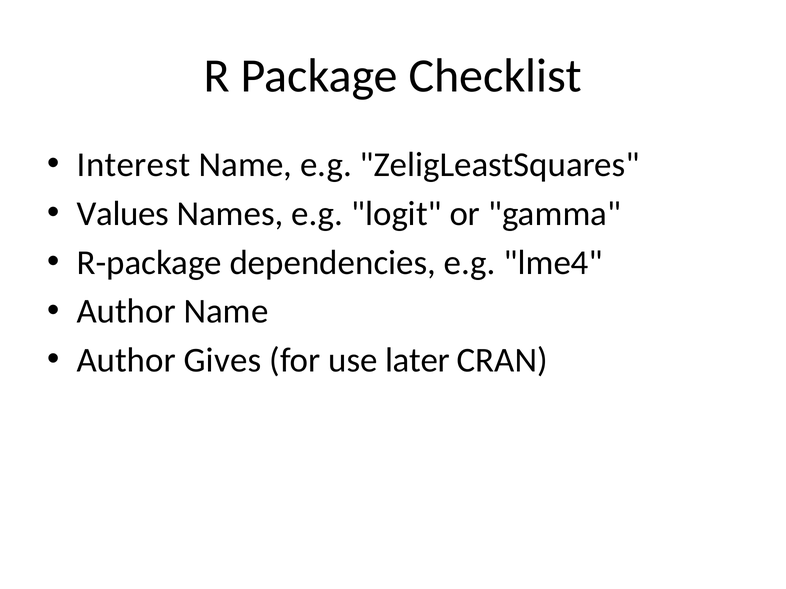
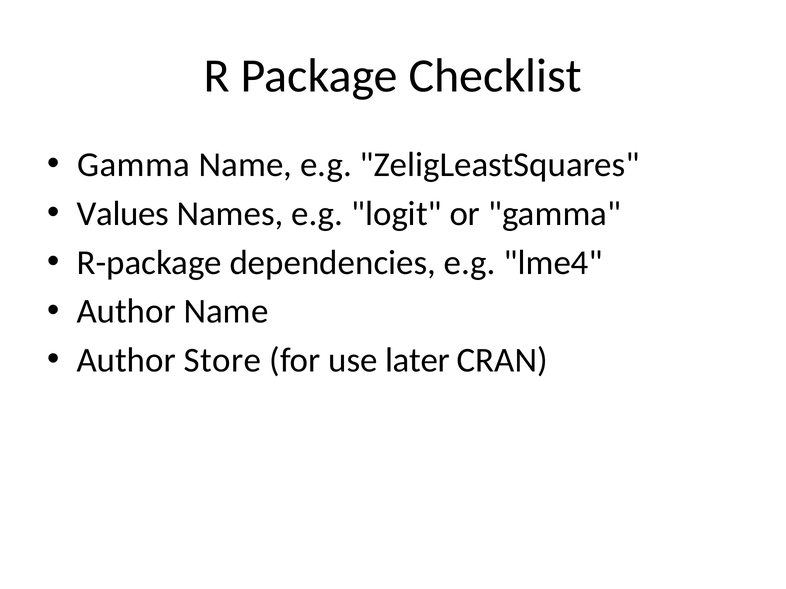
Interest: Interest -> Gamma (134, 165)
Gives: Gives -> Store (222, 361)
